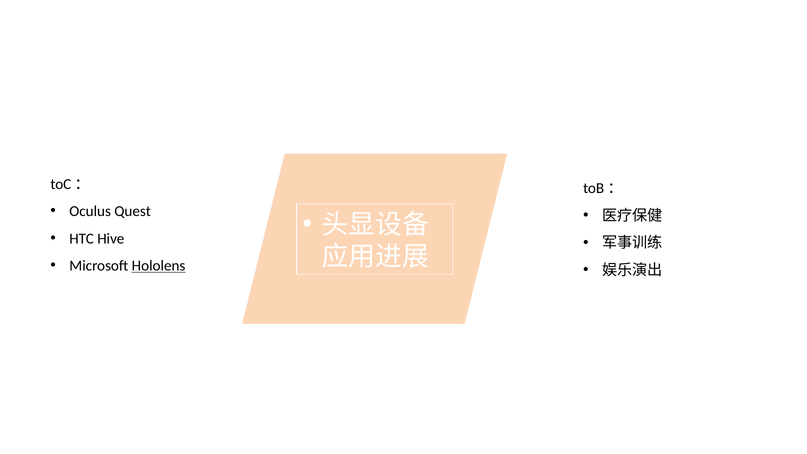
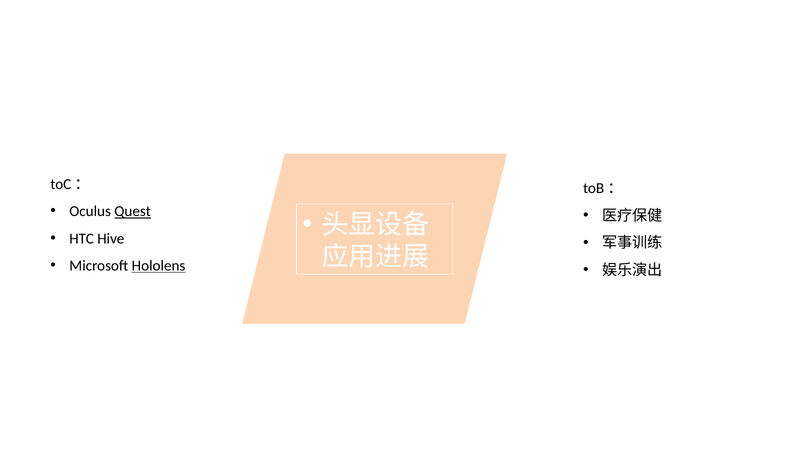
Quest underline: none -> present (133, 211)
